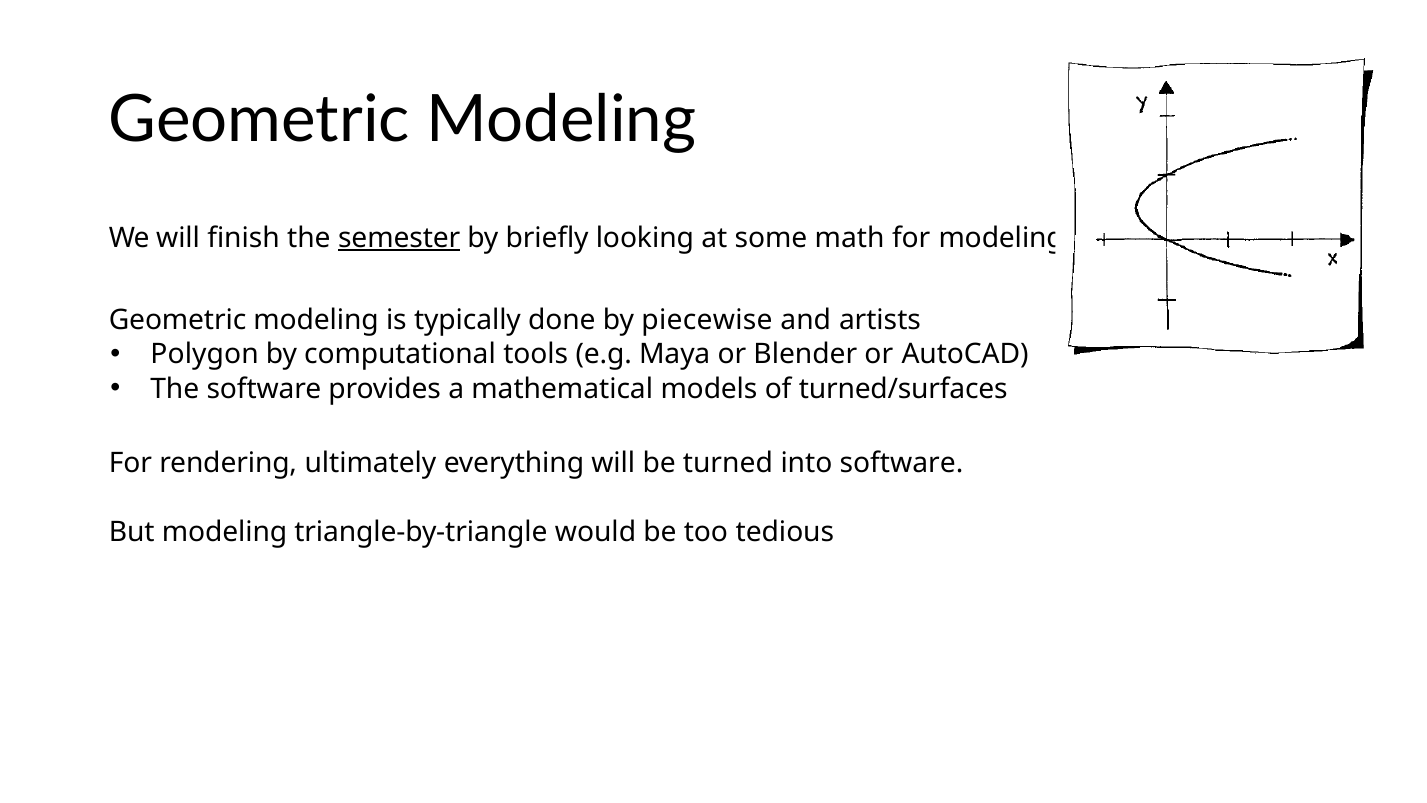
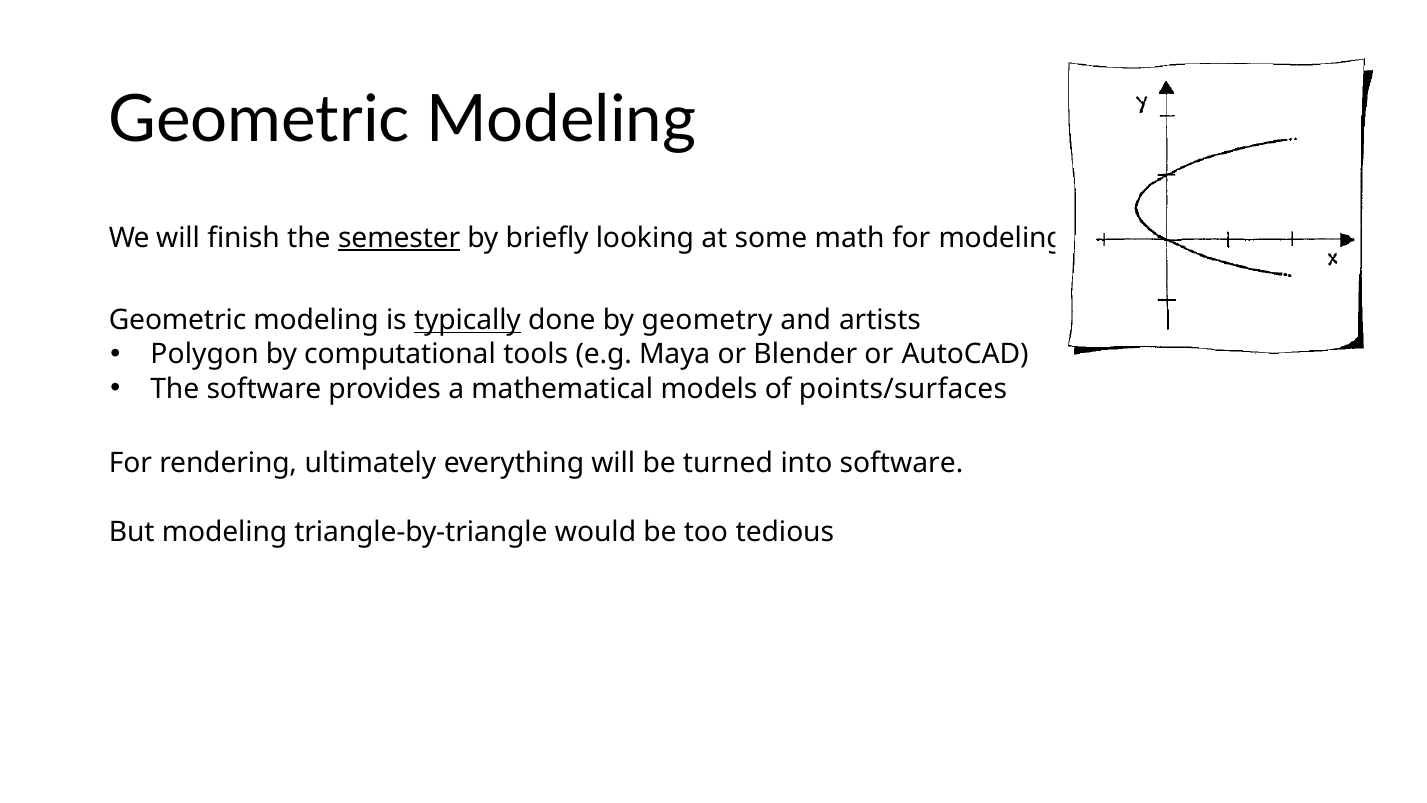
typically underline: none -> present (467, 320)
piecewise: piecewise -> geometry (707, 320)
turned/surfaces: turned/surfaces -> points/surfaces (903, 389)
